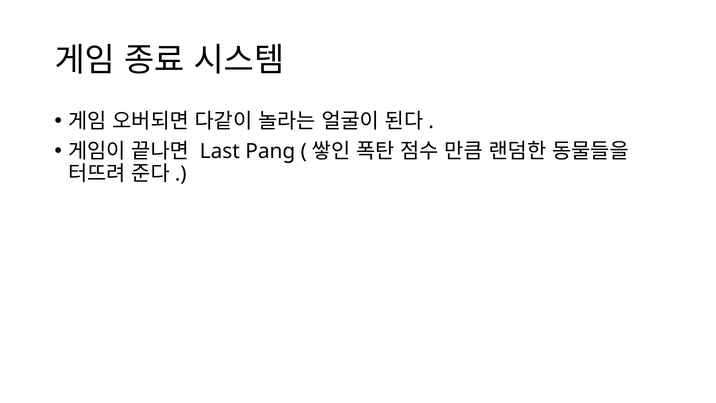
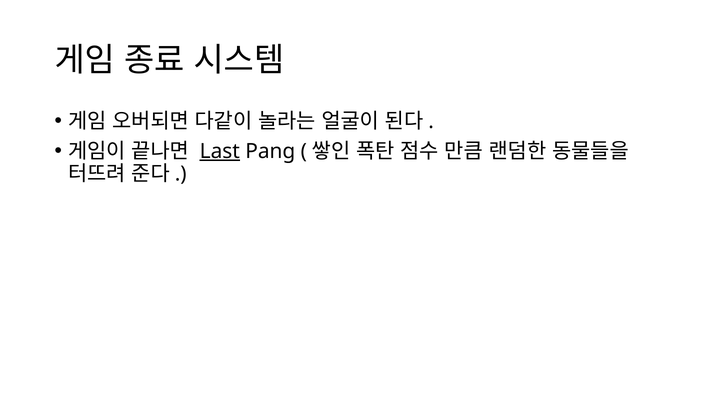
Last underline: none -> present (220, 151)
